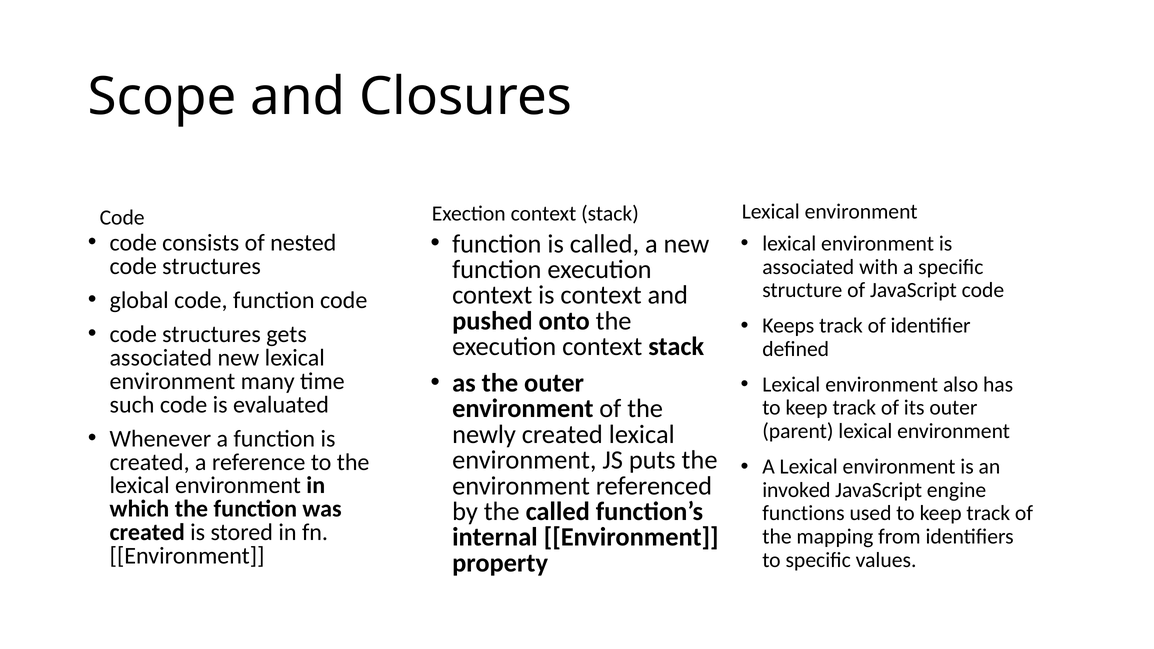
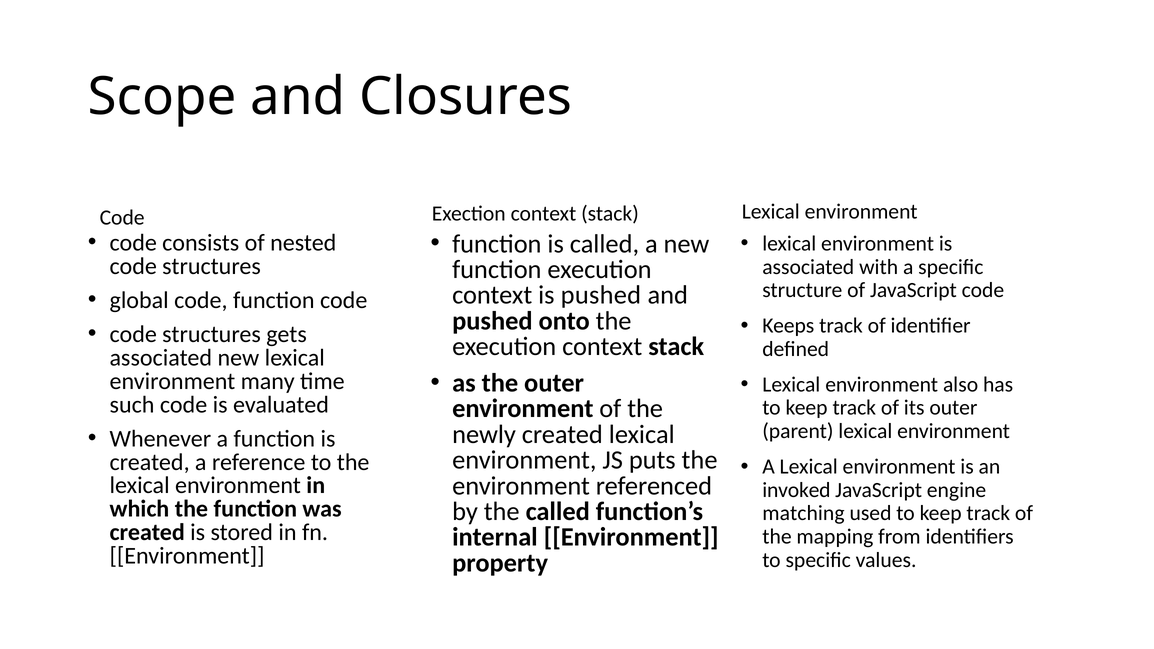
is context: context -> pushed (601, 295)
functions: functions -> matching (803, 513)
